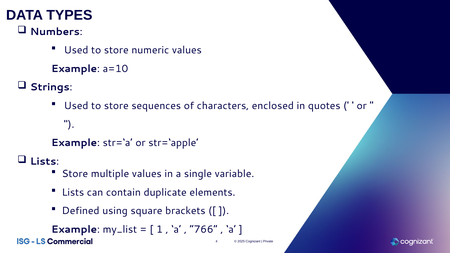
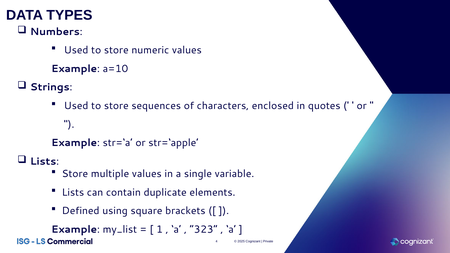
766: 766 -> 323 (204, 230)
